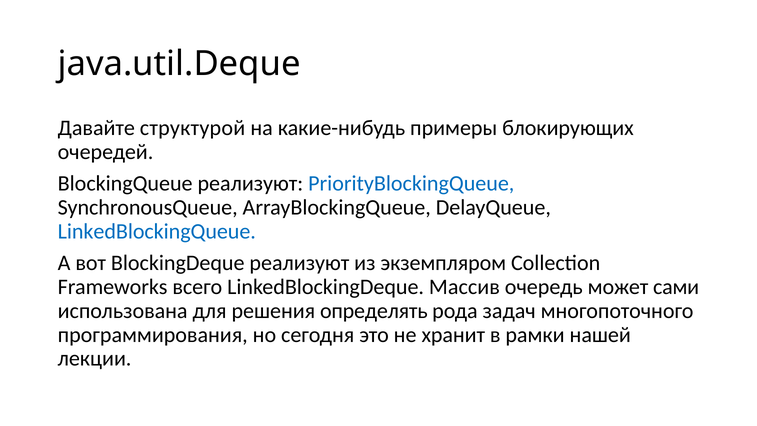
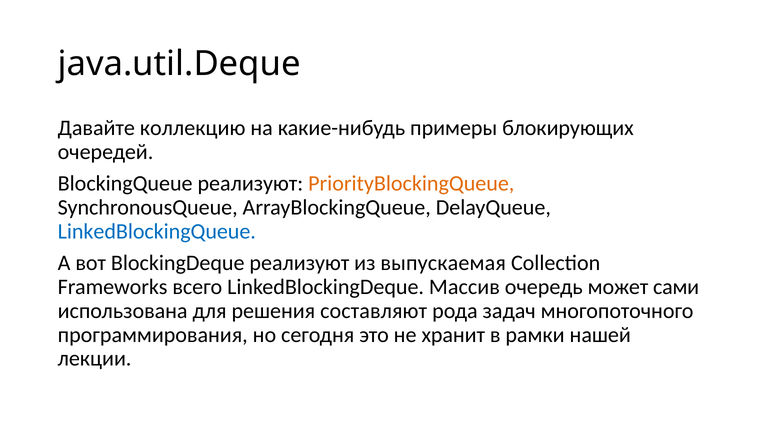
структурой: структурой -> коллекцию (193, 128)
PriorityBlockingQueue colour: blue -> orange (411, 184)
экземпляром: экземпляром -> выпускаемая (443, 263)
определять: определять -> составляют (374, 311)
